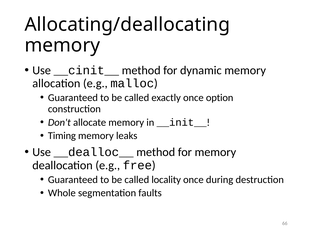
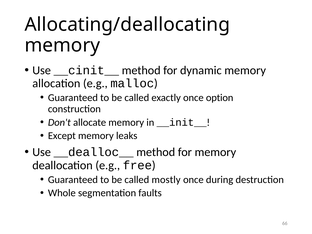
Timing: Timing -> Except (62, 136)
locality: locality -> mostly (166, 180)
